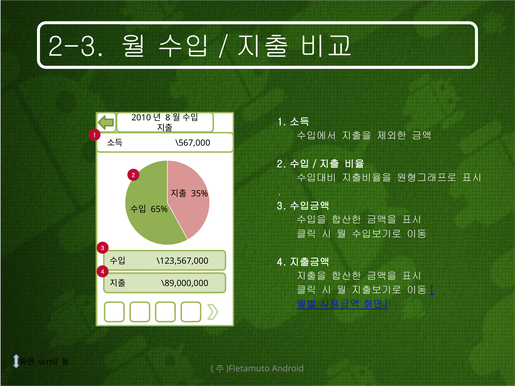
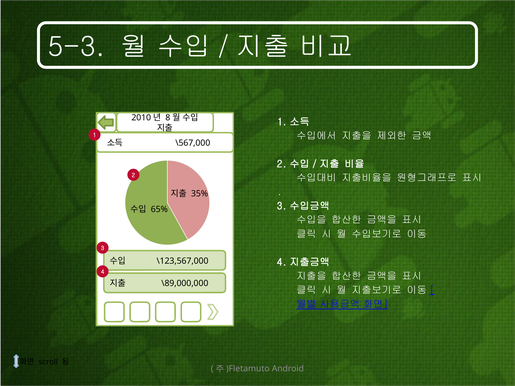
2-3: 2-3 -> 5-3 (76, 47)
